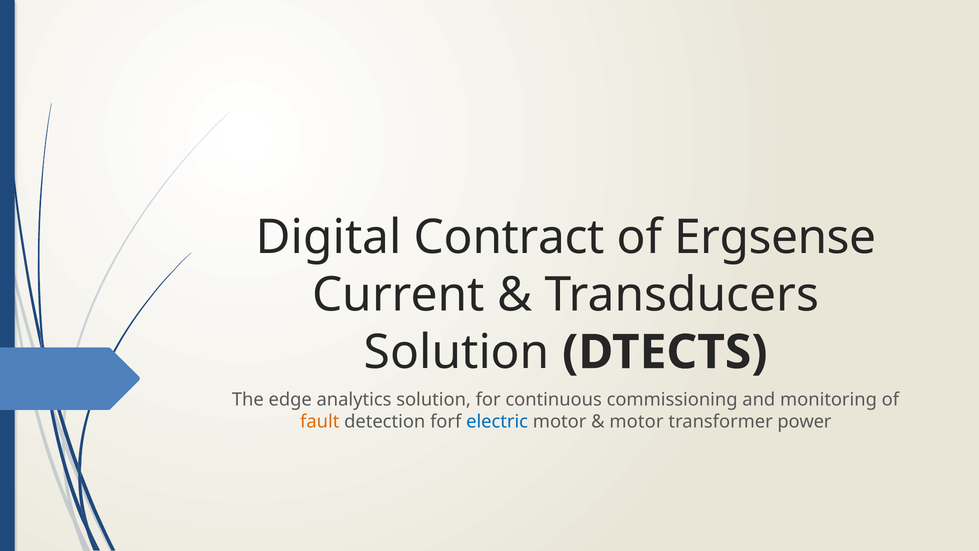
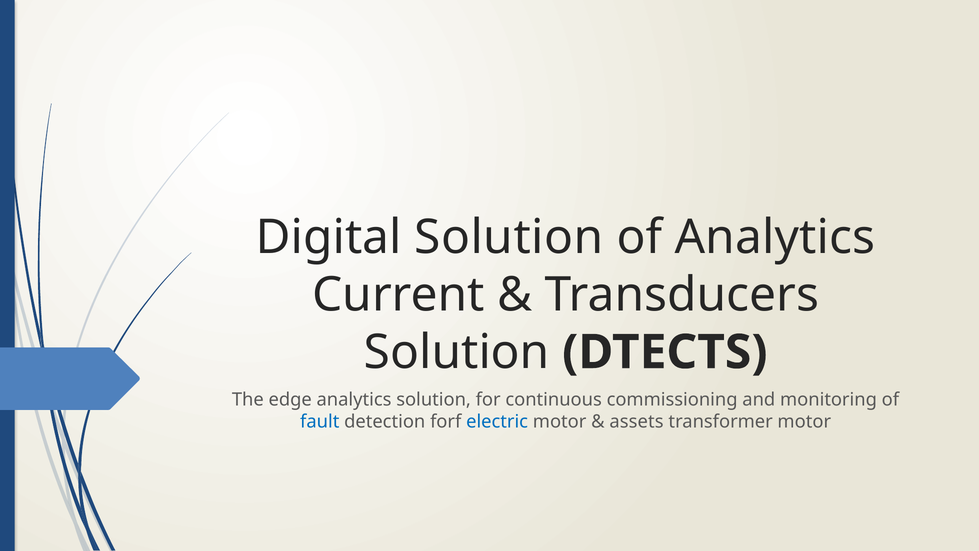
Digital Contract: Contract -> Solution (509, 237)
of Ergsense: Ergsense -> Analytics (775, 237)
fault colour: orange -> blue (320, 422)
motor: motor -> assets (636, 422)
transformer power: power -> motor (804, 422)
